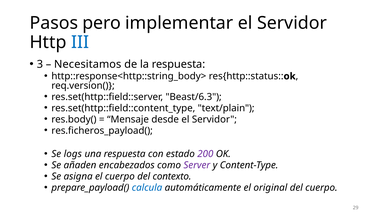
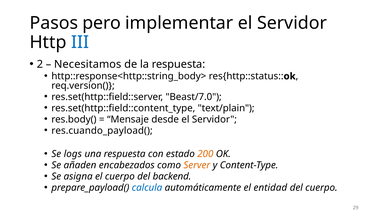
3: 3 -> 2 (40, 64)
Beast/6.3: Beast/6.3 -> Beast/7.0 (194, 97)
res.ficheros_payload(: res.ficheros_payload( -> res.cuando_payload( (102, 131)
200 colour: purple -> orange (205, 154)
Server colour: purple -> orange (197, 165)
contexto: contexto -> backend (172, 177)
original: original -> entidad (270, 188)
